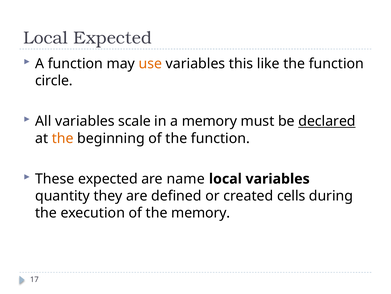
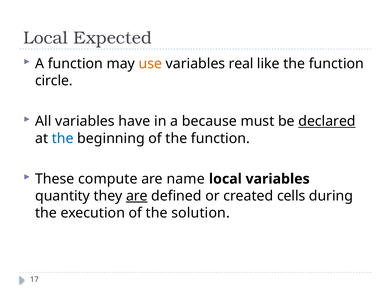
this: this -> real (241, 64)
scale: scale -> have (134, 121)
a memory: memory -> because (209, 121)
the colour: orange -> blue (63, 138)
These expected: expected -> compute (108, 178)
are underline: none -> present (137, 195)
the memory: memory -> solution (201, 212)
